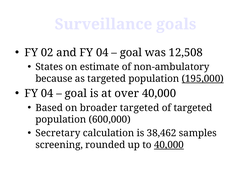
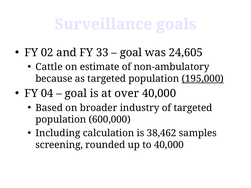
and FY 04: 04 -> 33 (102, 53)
12,508: 12,508 -> 24,605 (186, 53)
States: States -> Cattle (49, 67)
broader targeted: targeted -> industry (140, 108)
Secretary: Secretary -> Including (58, 133)
40,000 underline: present -> none (169, 145)
